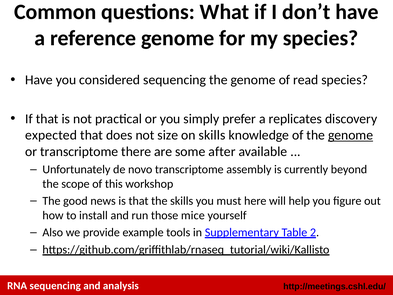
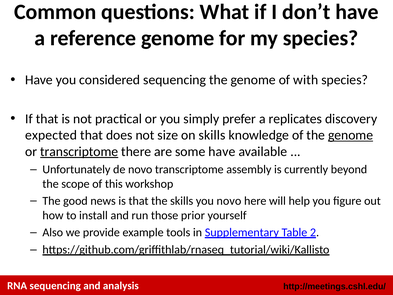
read: read -> with (306, 80)
transcriptome underline: none -> present (79, 151)
some after: after -> have (222, 151)
you must: must -> novo (229, 201)
mice: mice -> prior (193, 215)
